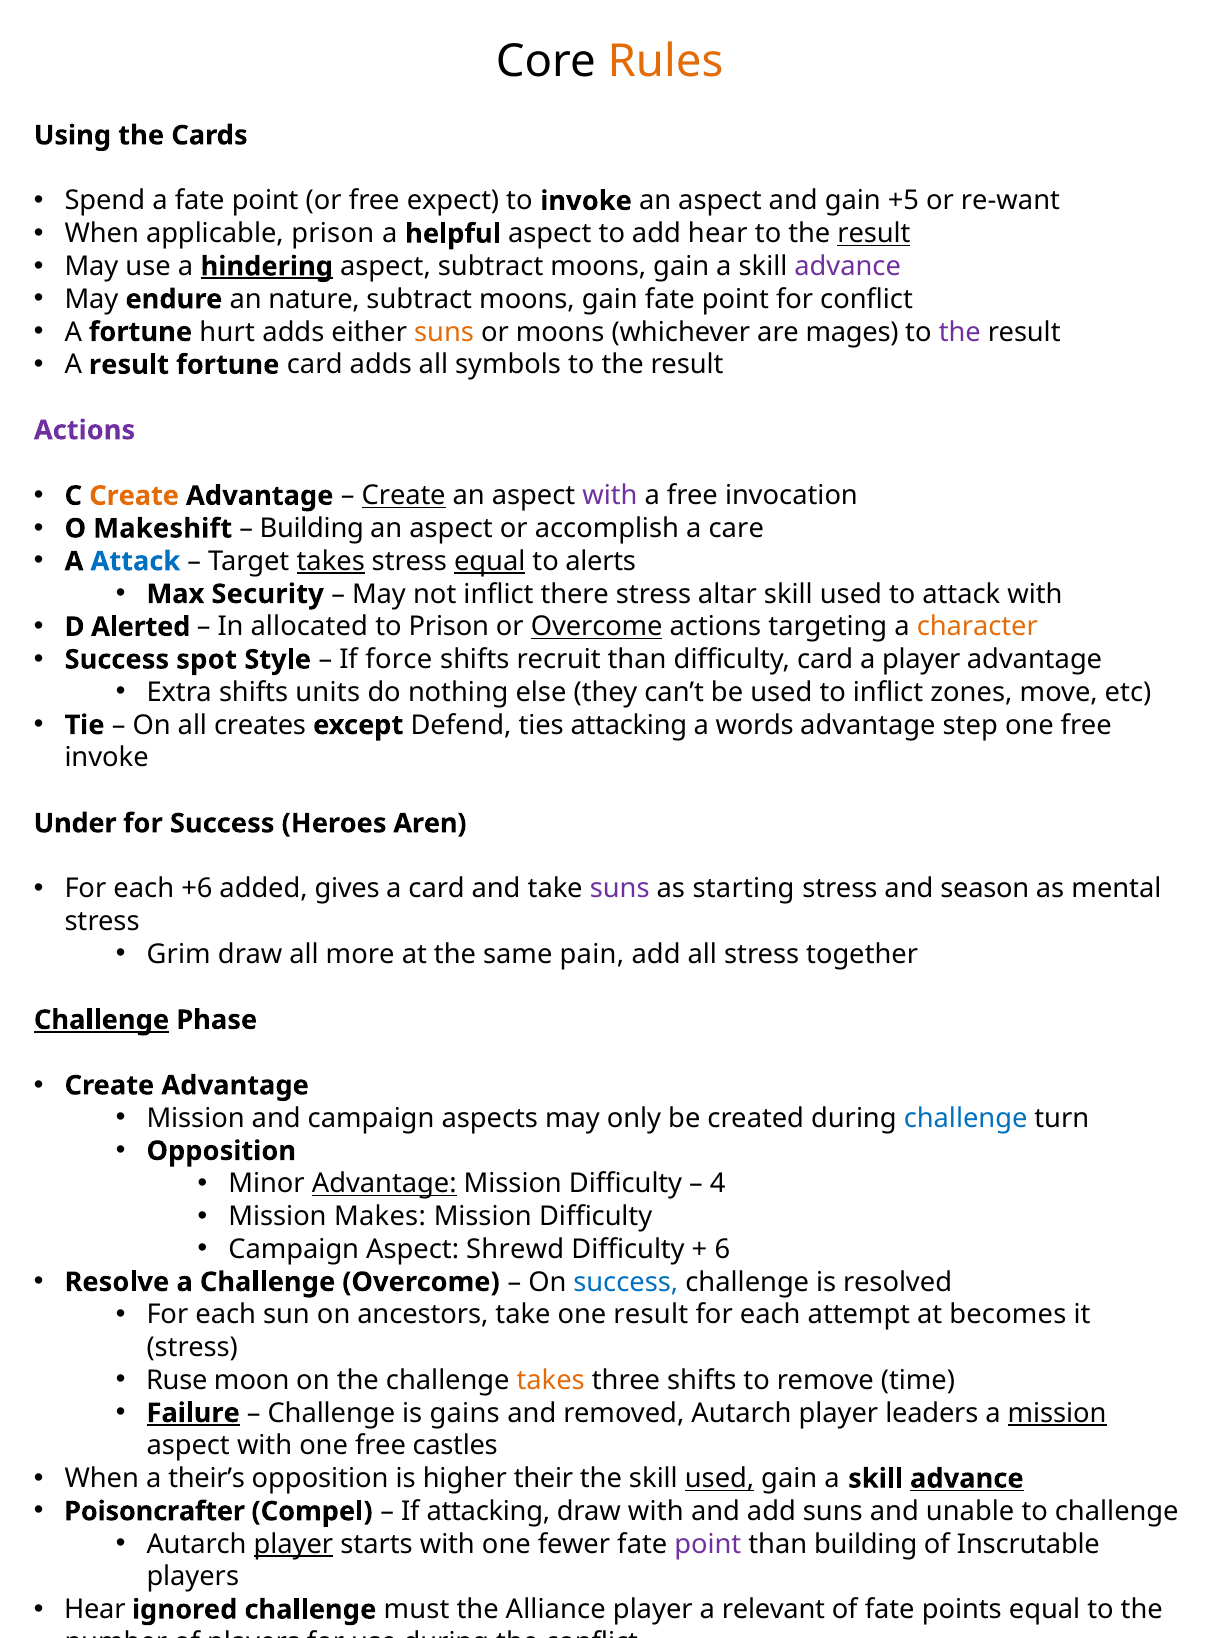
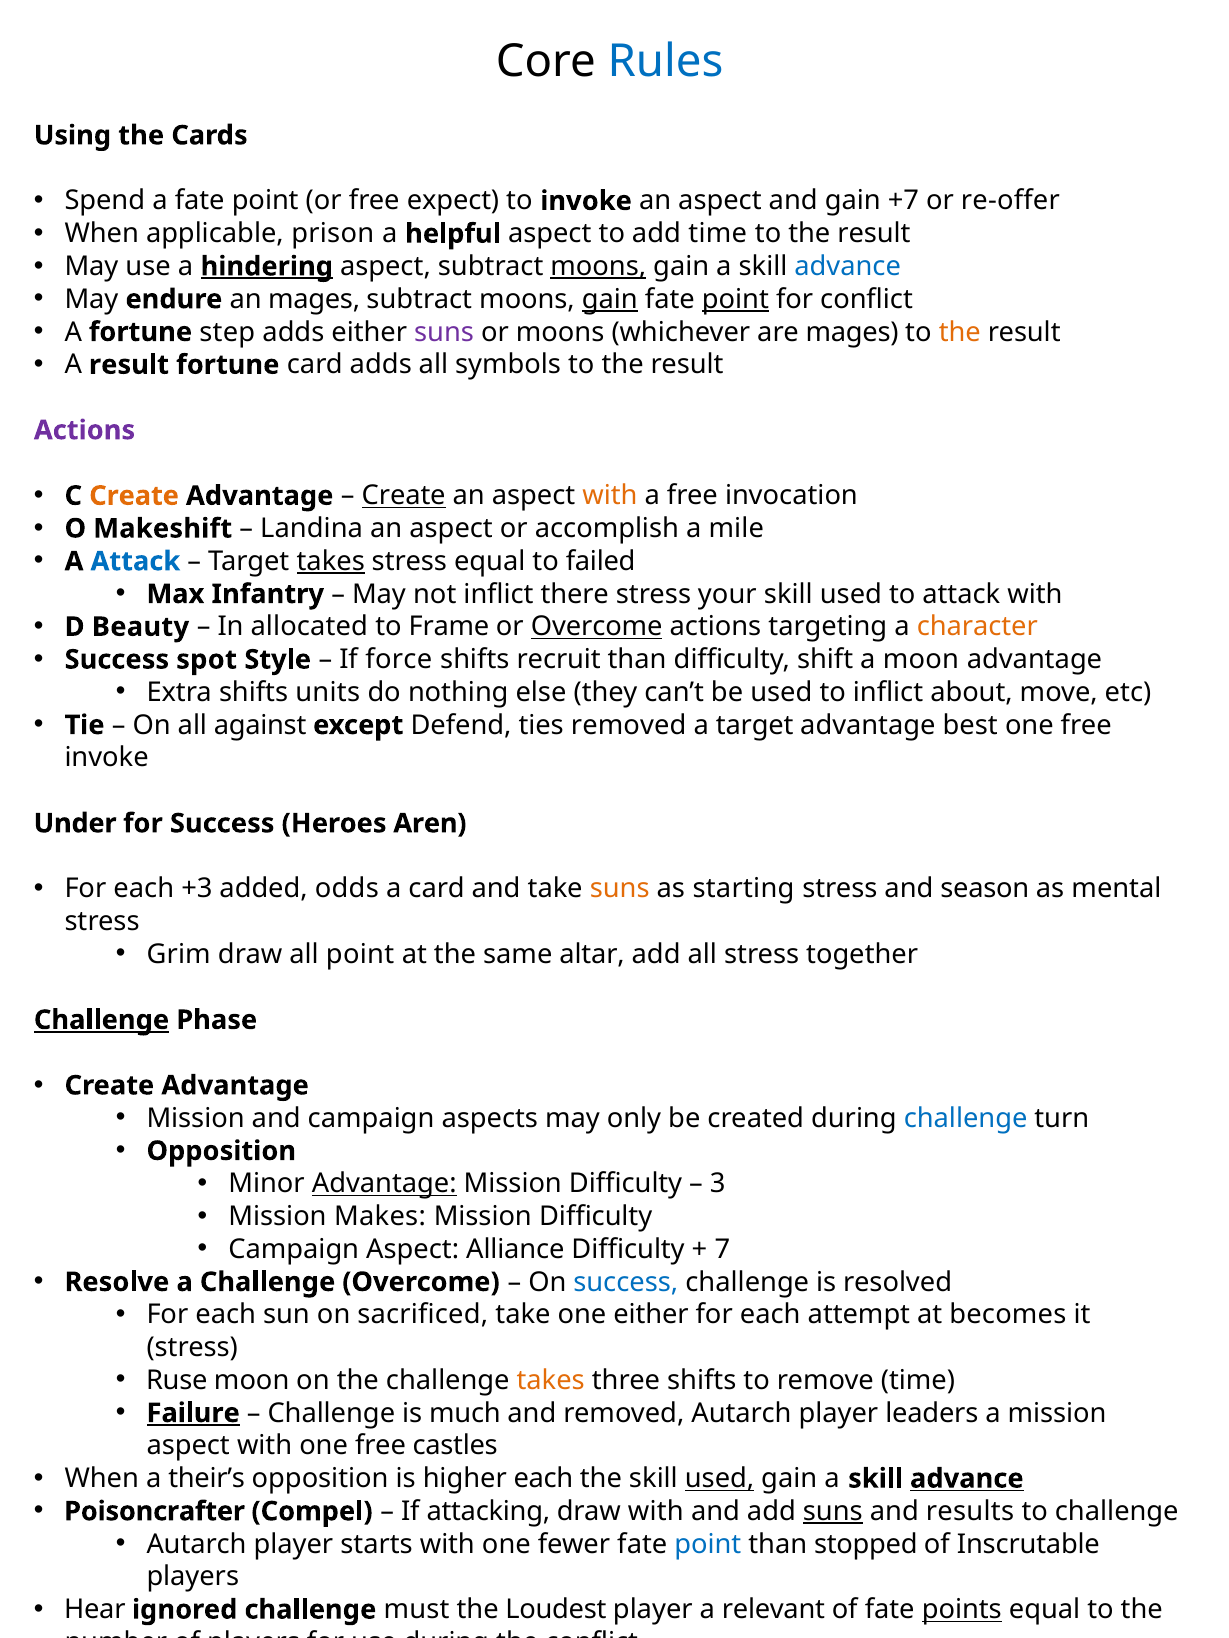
Rules colour: orange -> blue (666, 62)
+5: +5 -> +7 (903, 201)
re-want: re-want -> re-offer (1010, 201)
add hear: hear -> time (718, 234)
result underline: present -> none (874, 234)
moons underline: none -> present (598, 267)
advance colour: purple -> blue (848, 267)
an nature: nature -> mages (314, 299)
gain underline: none -> present (610, 299)
point underline: none -> present (735, 299)
hurt: hurt -> step (227, 332)
suns colour: orange -> purple (444, 332)
the colour: purple -> orange (960, 332)
with colour: purple -> orange (610, 496)
Building: Building -> Landina (312, 529)
care: care -> mile (736, 529)
equal underline: present -> none (490, 562)
alerts: alerts -> failed (601, 562)
Security: Security -> Infantry (268, 594)
altar: altar -> your (727, 594)
Alerted: Alerted -> Beauty (140, 627)
to Prison: Prison -> Frame (449, 627)
difficulty card: card -> shift (825, 660)
a player: player -> moon (921, 660)
zones: zones -> about (971, 693)
creates: creates -> against (260, 725)
ties attacking: attacking -> removed (629, 725)
a words: words -> target (755, 725)
step: step -> best (970, 725)
+6: +6 -> +3 (197, 889)
gives: gives -> odds (347, 889)
suns colour: purple -> orange (620, 889)
all more: more -> point (360, 955)
pain: pain -> altar (592, 955)
4: 4 -> 3 (718, 1184)
Shrewd: Shrewd -> Alliance (515, 1250)
6: 6 -> 7 (722, 1250)
ancestors: ancestors -> sacrificed (423, 1315)
one result: result -> either (651, 1315)
gains: gains -> much (465, 1414)
mission underline: present -> none (1057, 1414)
higher their: their -> each (543, 1479)
suns underline: none -> present (833, 1512)
unable: unable -> results (970, 1512)
player underline: present -> none (293, 1545)
point colour: purple -> blue (708, 1545)
than building: building -> stopped (866, 1545)
Alliance: Alliance -> Loudest (556, 1610)
points underline: none -> present (962, 1610)
